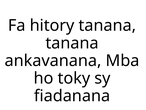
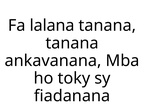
hitory: hitory -> lalana (52, 25)
